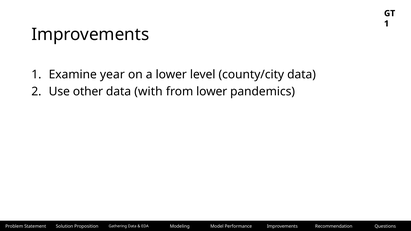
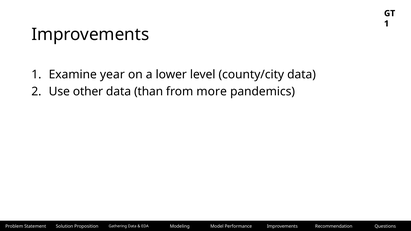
with: with -> than (149, 92)
from lower: lower -> more (212, 92)
